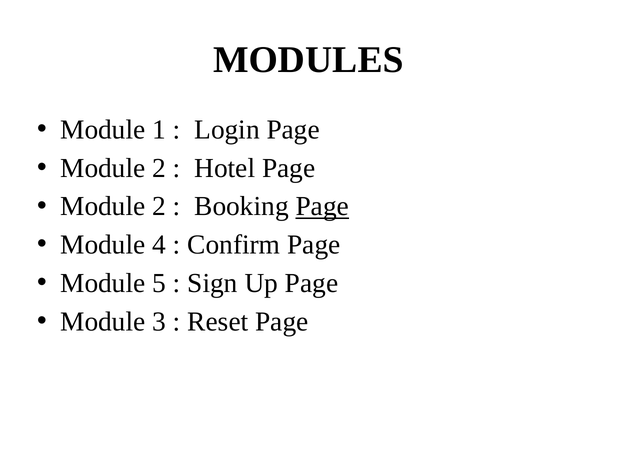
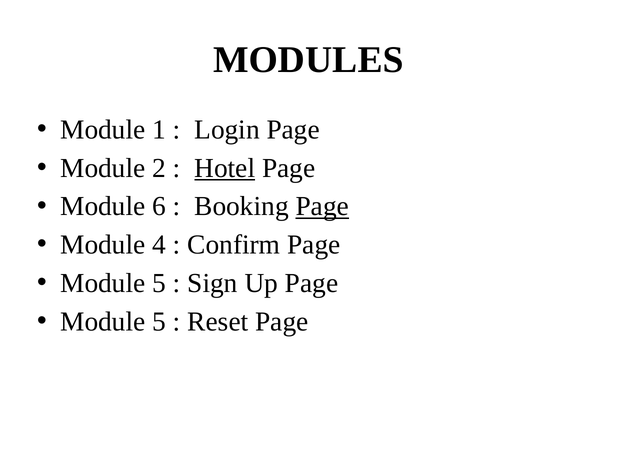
Hotel underline: none -> present (225, 168)
2: 2 -> 6 (159, 206)
3: 3 -> 5 (159, 322)
